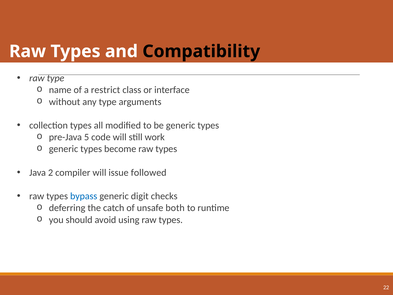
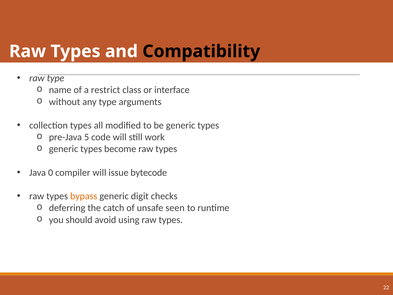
2: 2 -> 0 (51, 172)
followed: followed -> bytecode (149, 172)
bypass colour: blue -> orange (84, 196)
both: both -> seen (175, 208)
